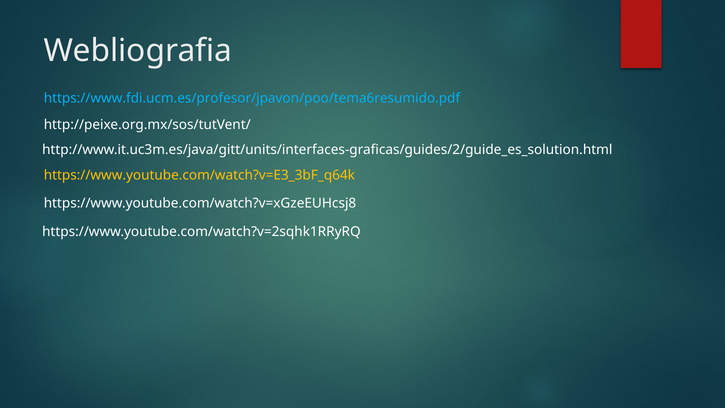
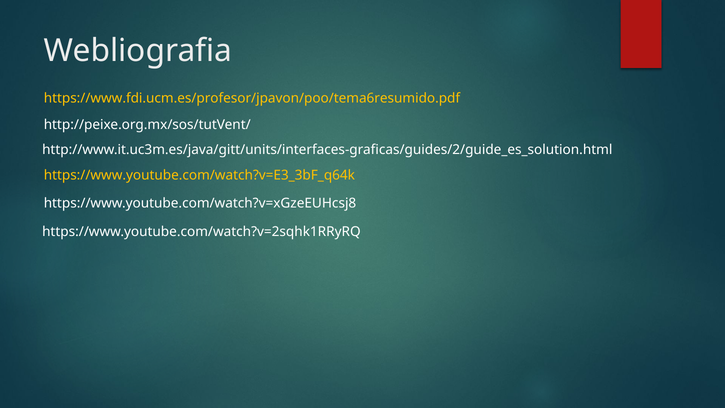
https://www.fdi.ucm.es/profesor/jpavon/poo/tema6resumido.pdf colour: light blue -> yellow (252, 98)
